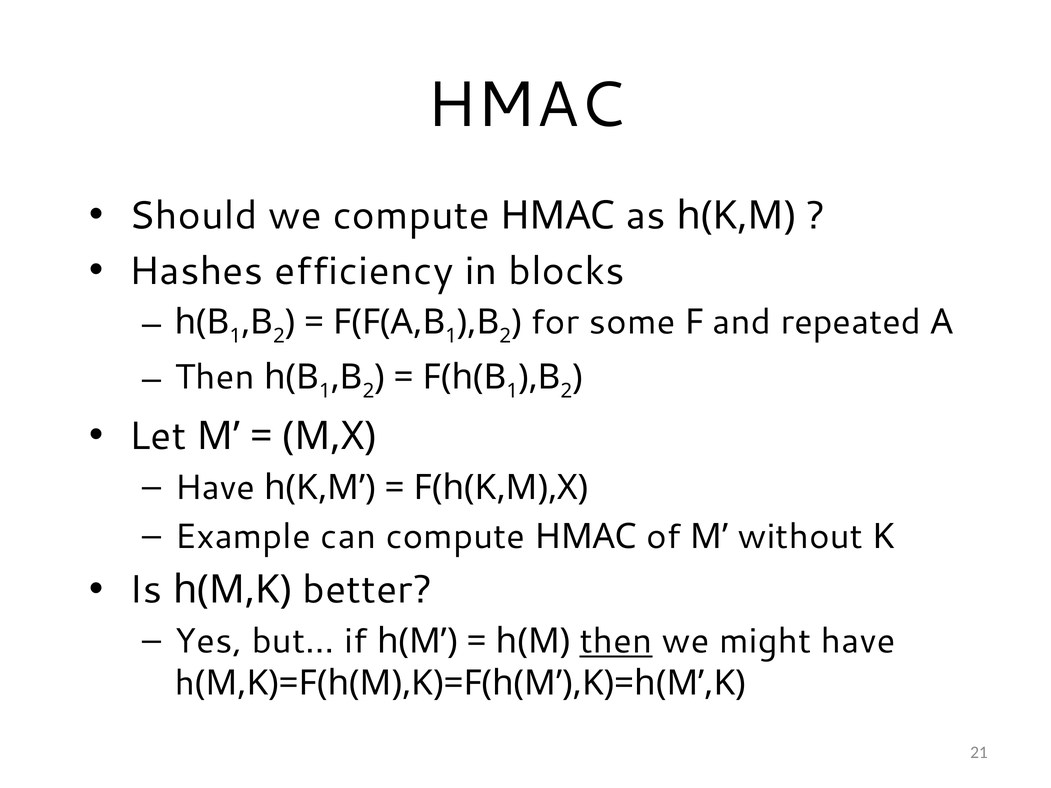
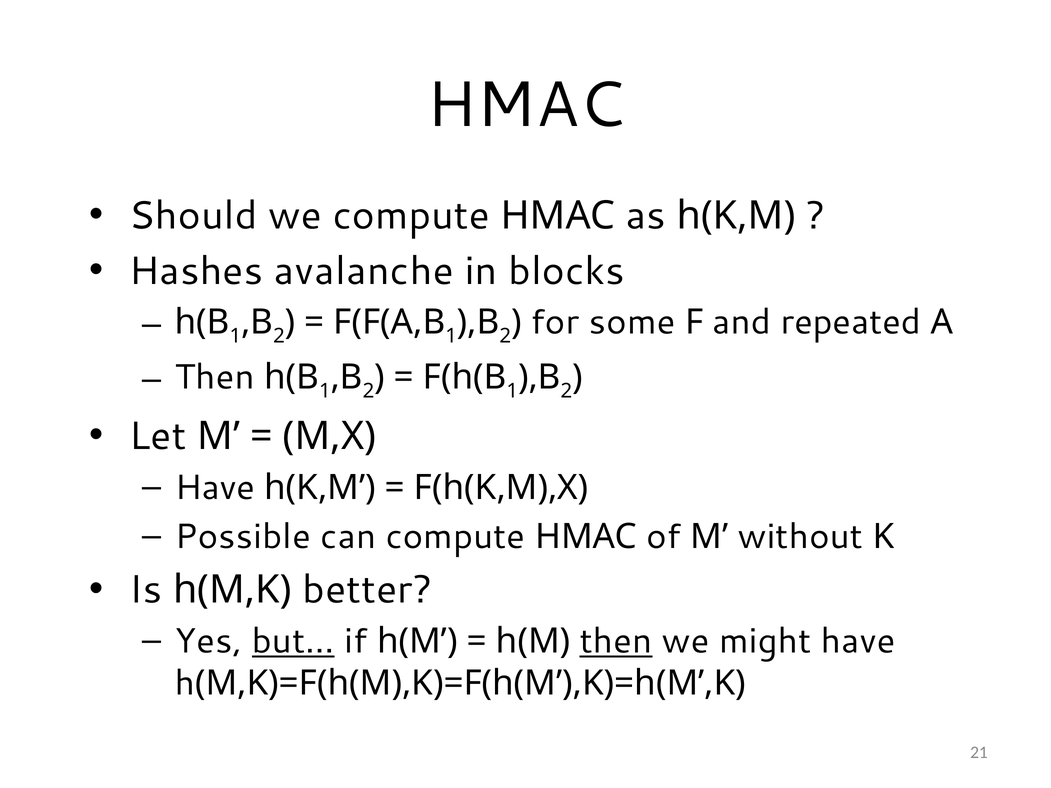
efficiency: efficiency -> avalanche (364, 271)
Example: Example -> Possible (243, 537)
but… underline: none -> present (293, 641)
